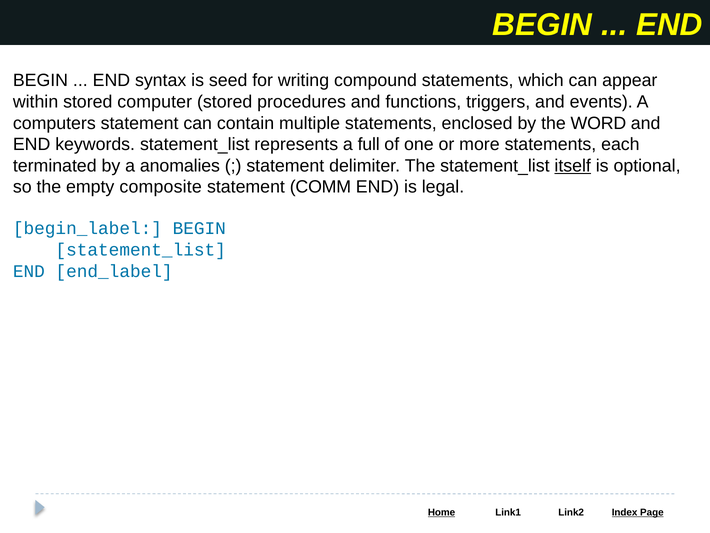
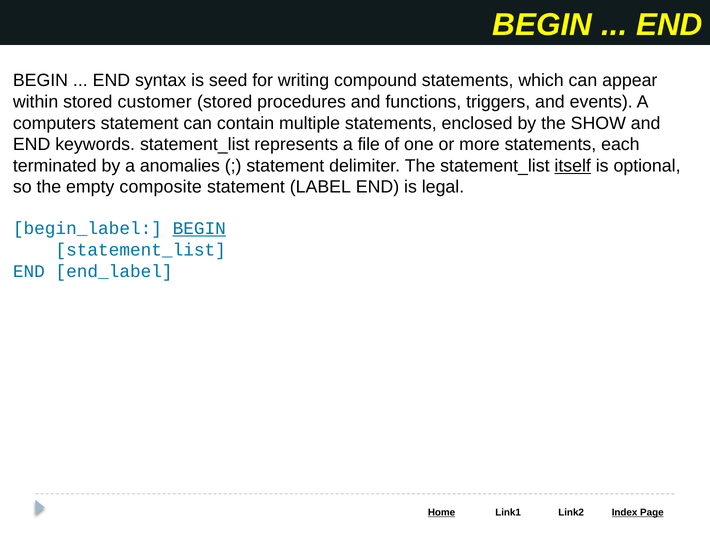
computer: computer -> customer (155, 102)
WORD: WORD -> SHOW (598, 123)
full: full -> file (369, 144)
COMM: COMM -> LABEL (320, 187)
BEGIN underline: none -> present (199, 228)
